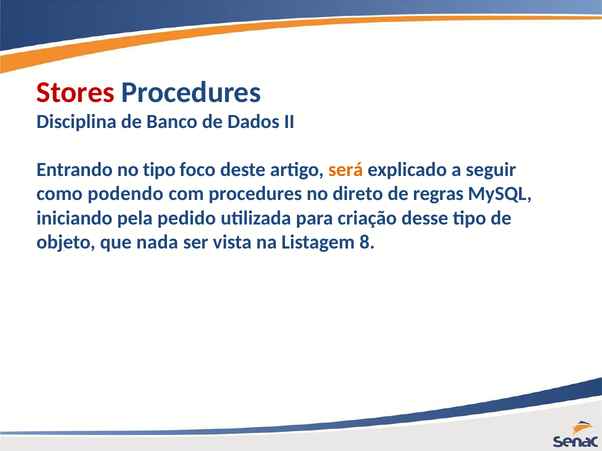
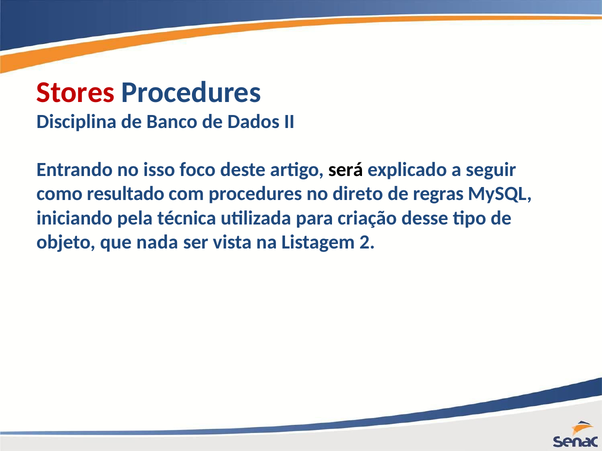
no tipo: tipo -> isso (159, 170)
será colour: orange -> black (346, 170)
podendo: podendo -> resultado (126, 194)
pedido: pedido -> técnica (187, 218)
8: 8 -> 2 (367, 242)
